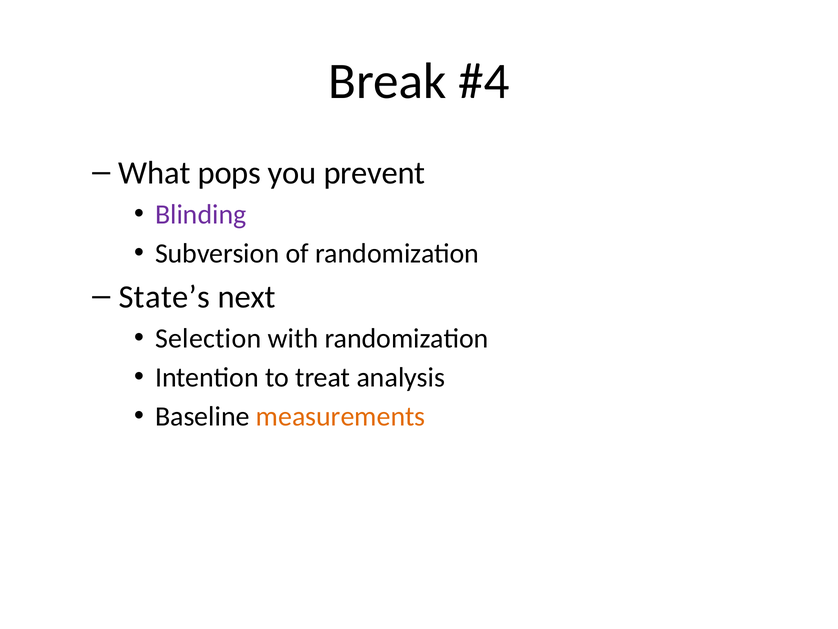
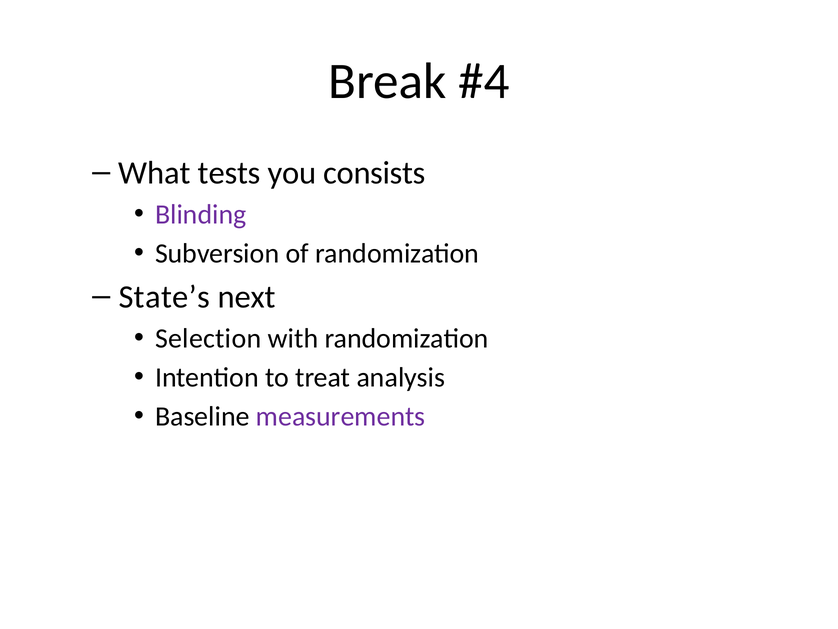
pops: pops -> tests (229, 173)
prevent: prevent -> consists (374, 173)
measurements colour: orange -> purple (341, 416)
